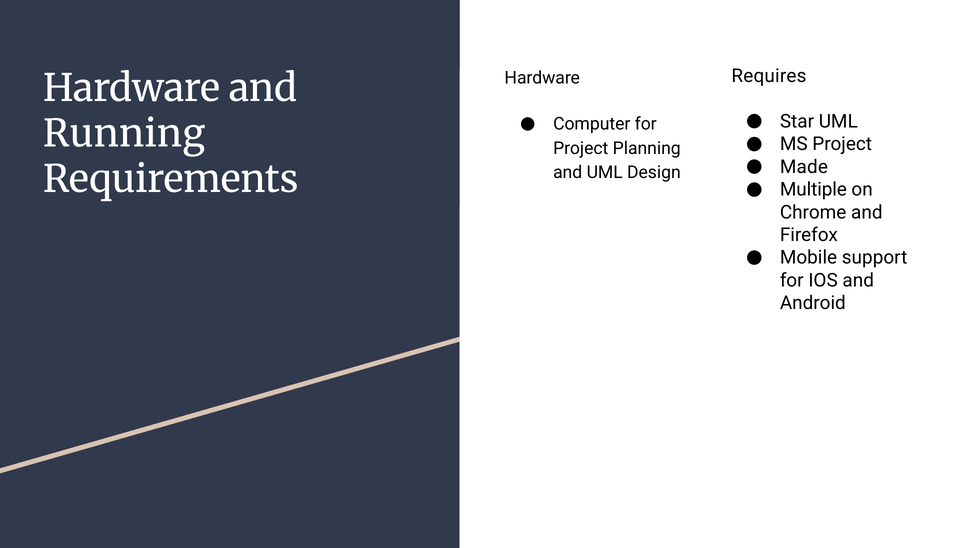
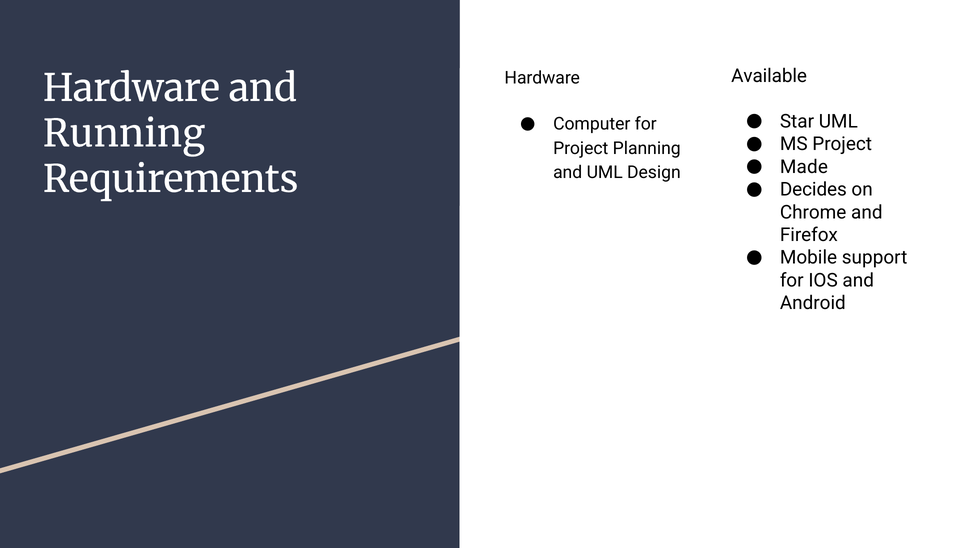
Requires: Requires -> Available (769, 76)
Multiple: Multiple -> Decides (813, 189)
